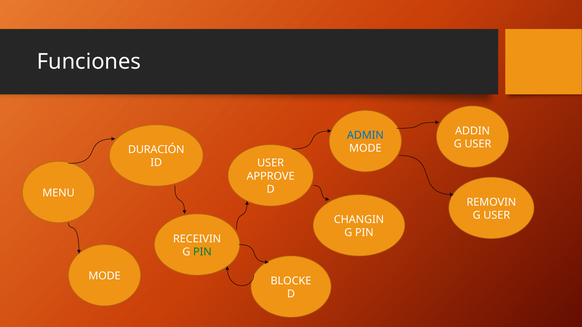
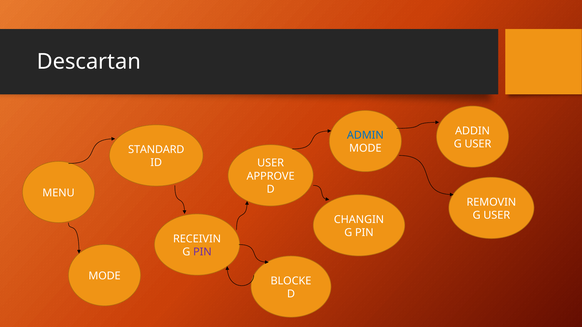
Funciones: Funciones -> Descartan (89, 62)
DURACIÓN: DURACIÓN -> STANDARD (156, 150)
PIN colour: green -> purple (202, 252)
